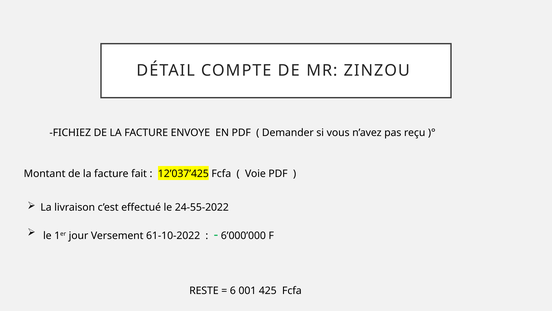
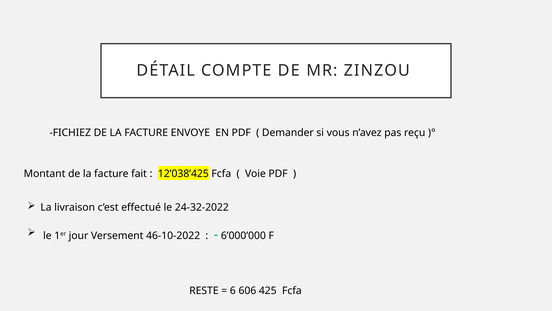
12’037’425: 12’037’425 -> 12’038’425 (183, 173)
24-55-2022: 24-55-2022 -> 24-32-2022 (202, 207)
61-10-2022: 61-10-2022 -> 46-10-2022 (173, 235)
001: 001 -> 606 (247, 290)
